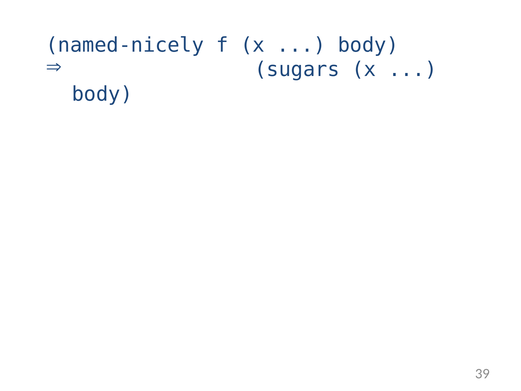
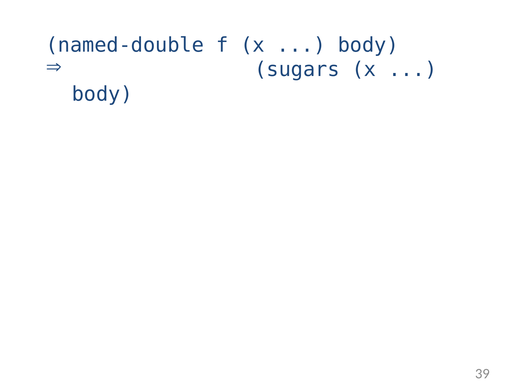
named-nicely: named-nicely -> named-double (125, 45)
